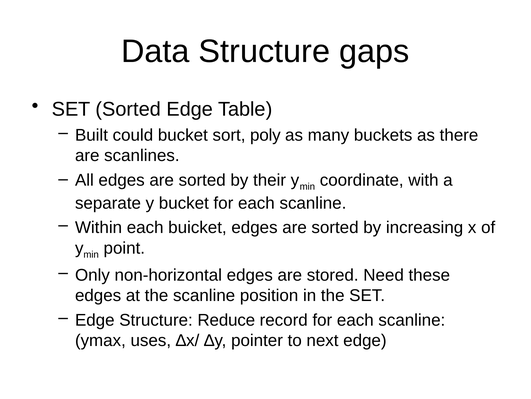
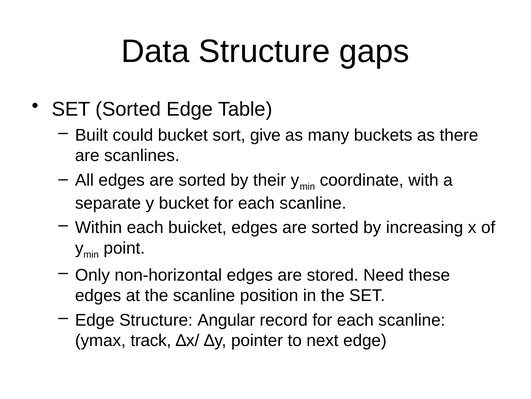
poly: poly -> give (265, 135)
Reduce: Reduce -> Angular (226, 320)
uses: uses -> track (151, 340)
